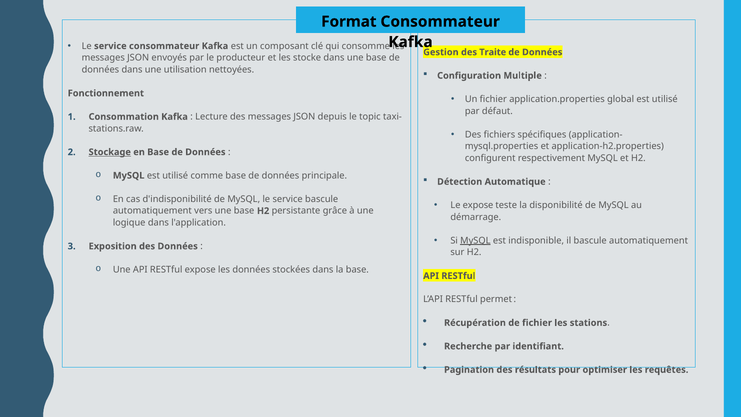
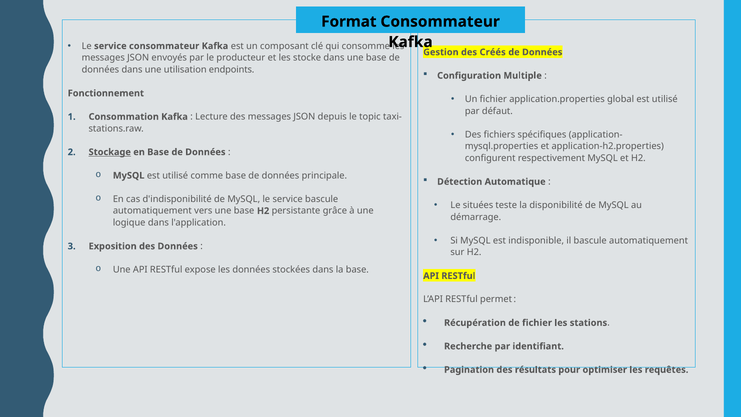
Traite: Traite -> Créés (493, 52)
nettoyées: nettoyées -> endpoints (232, 70)
Le expose: expose -> situées (478, 205)
MySQL underline: present -> none (475, 240)
